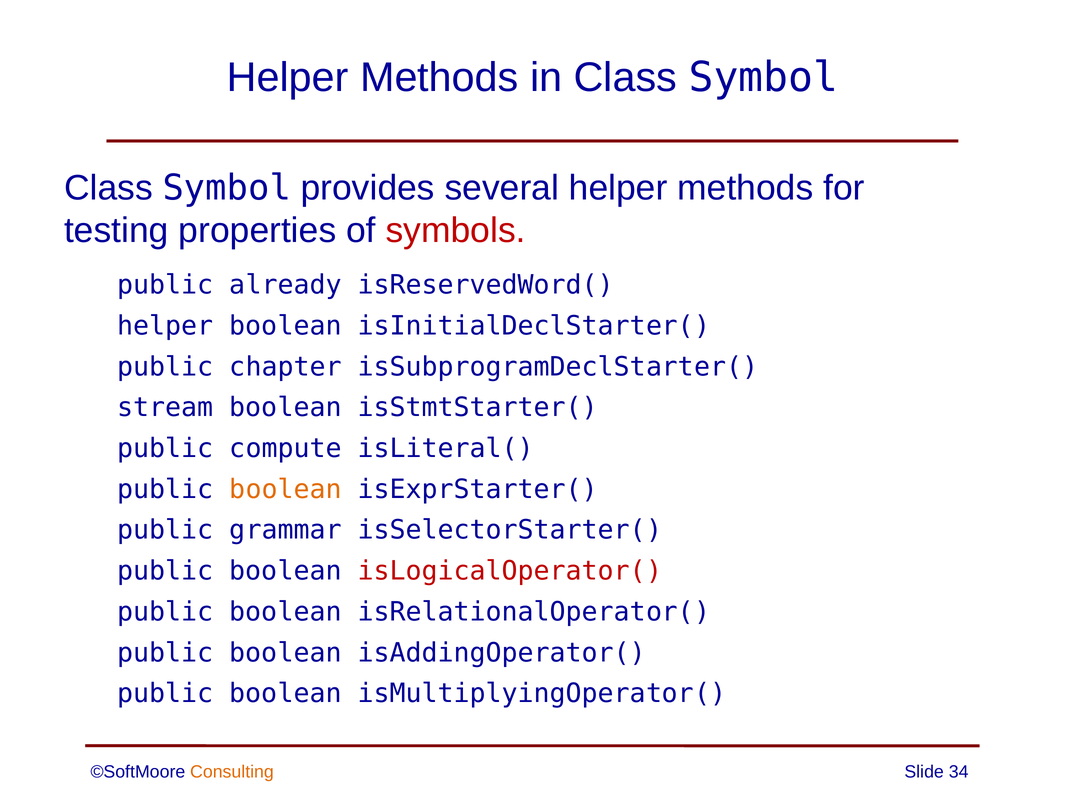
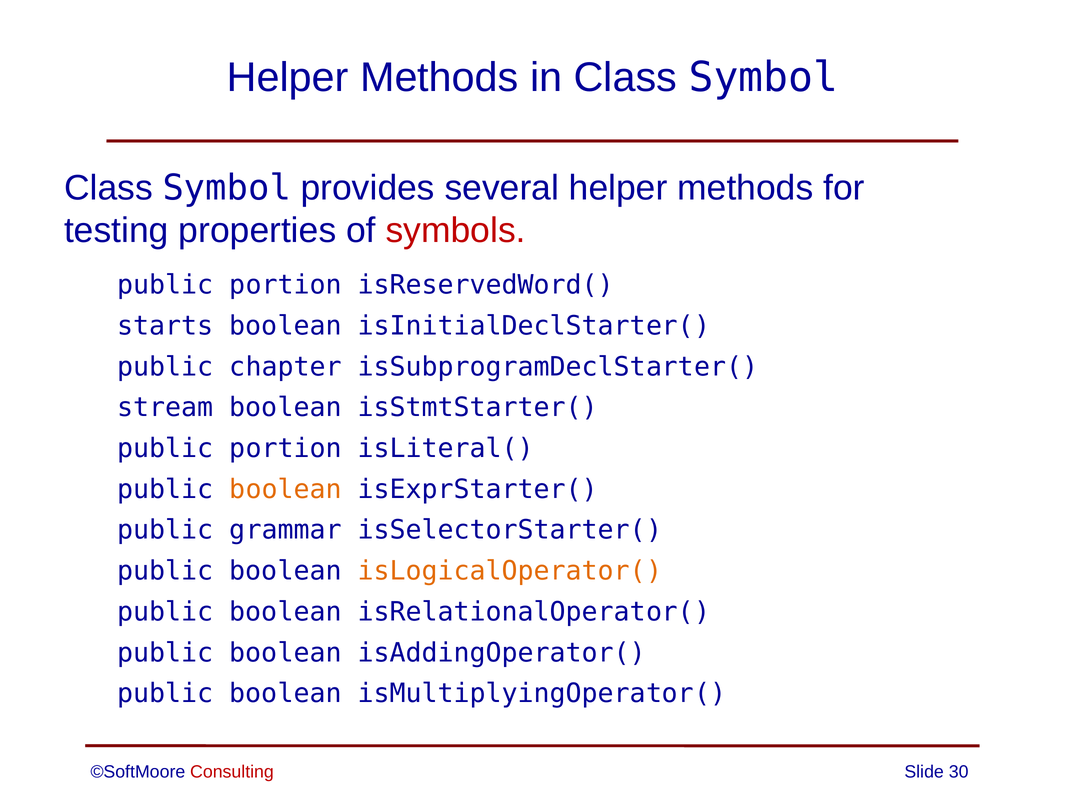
already: already -> portion (286, 285)
helper: helper -> starts (165, 326)
compute: compute -> portion (286, 448)
isLogicalOperator( colour: red -> orange (510, 571)
Consulting colour: orange -> red (232, 772)
34: 34 -> 30 (959, 772)
